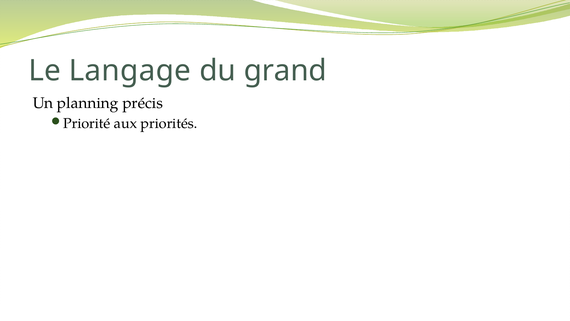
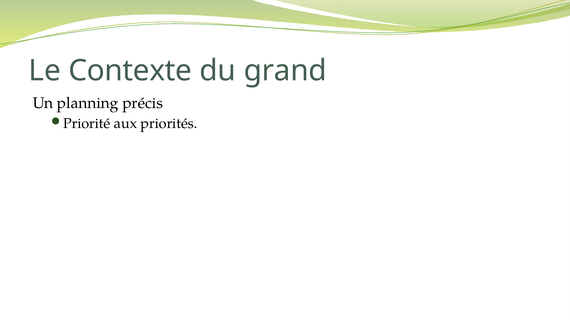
Langage: Langage -> Contexte (130, 71)
